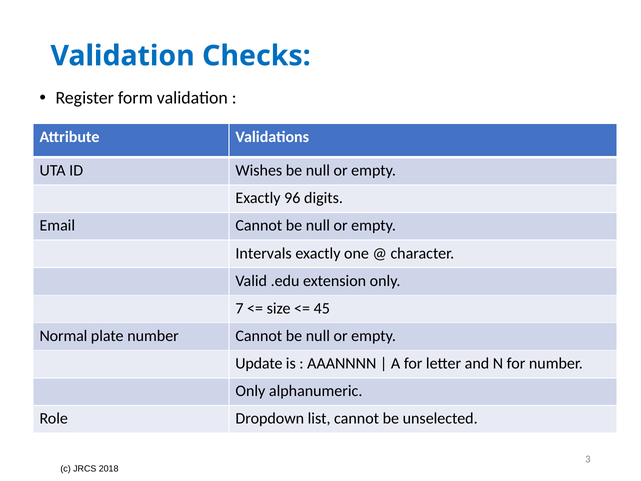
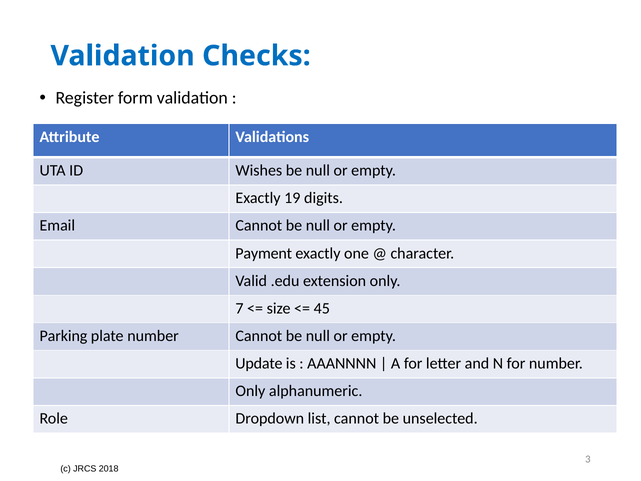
96: 96 -> 19 (292, 198)
Intervals: Intervals -> Payment (264, 253)
Normal: Normal -> Parking (63, 336)
